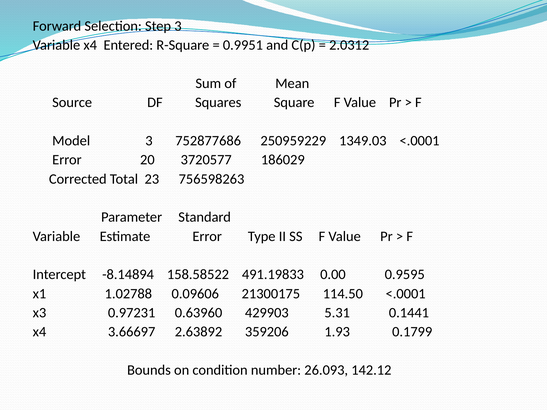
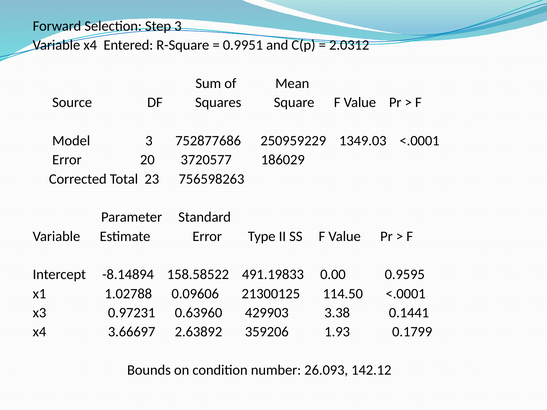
21300175: 21300175 -> 21300125 (271, 294)
5.31: 5.31 -> 3.38 (337, 313)
